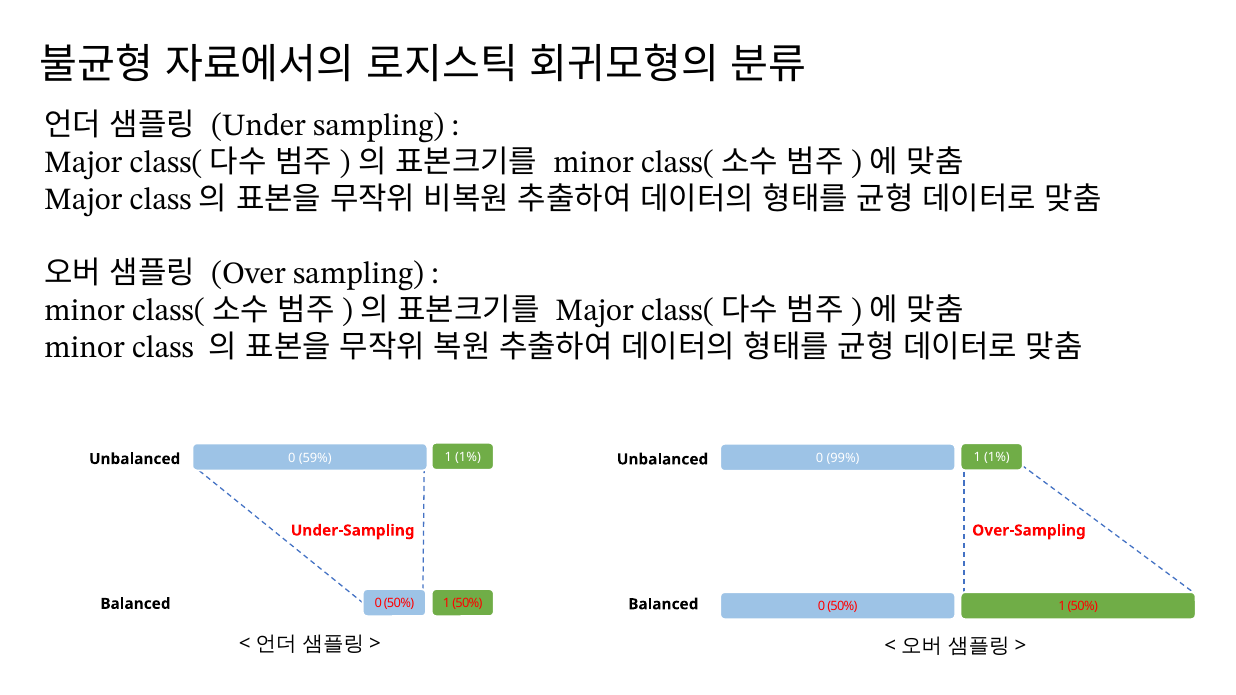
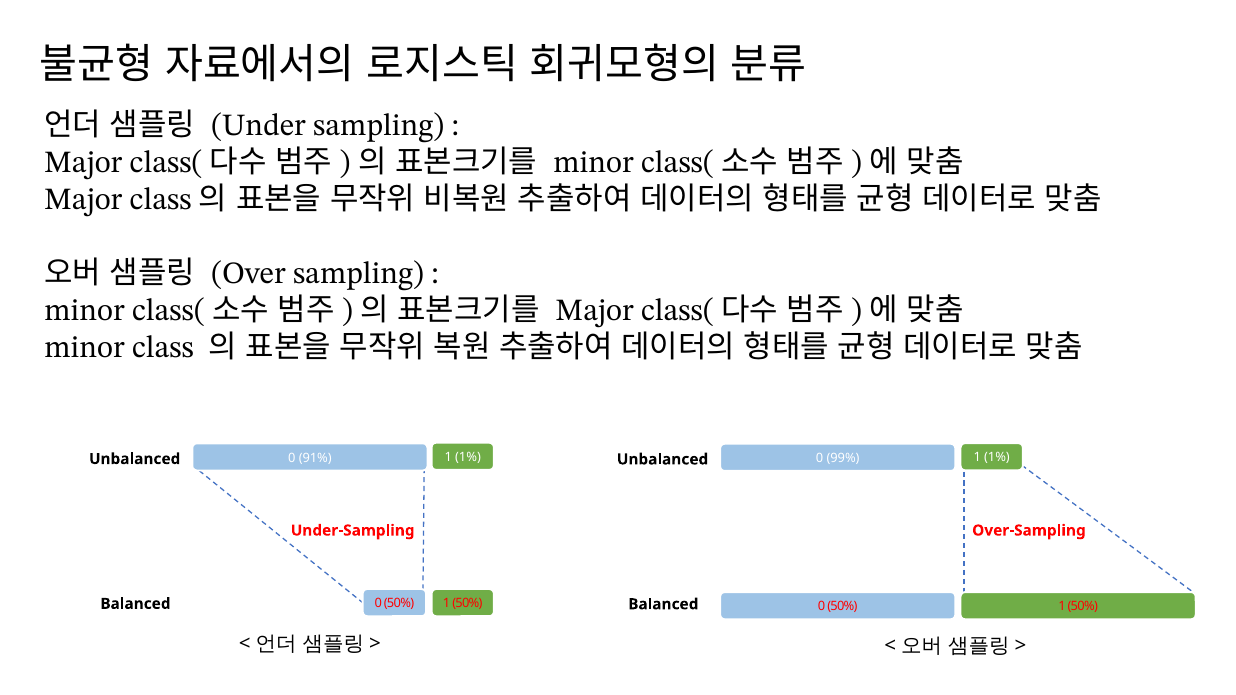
59%: 59% -> 91% (315, 458)
